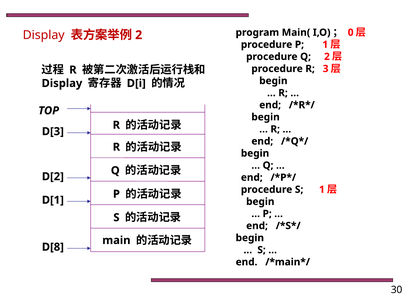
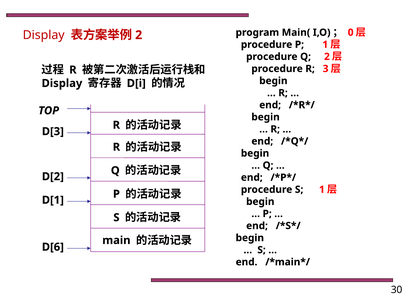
D[8: D[8 -> D[6 (53, 247)
